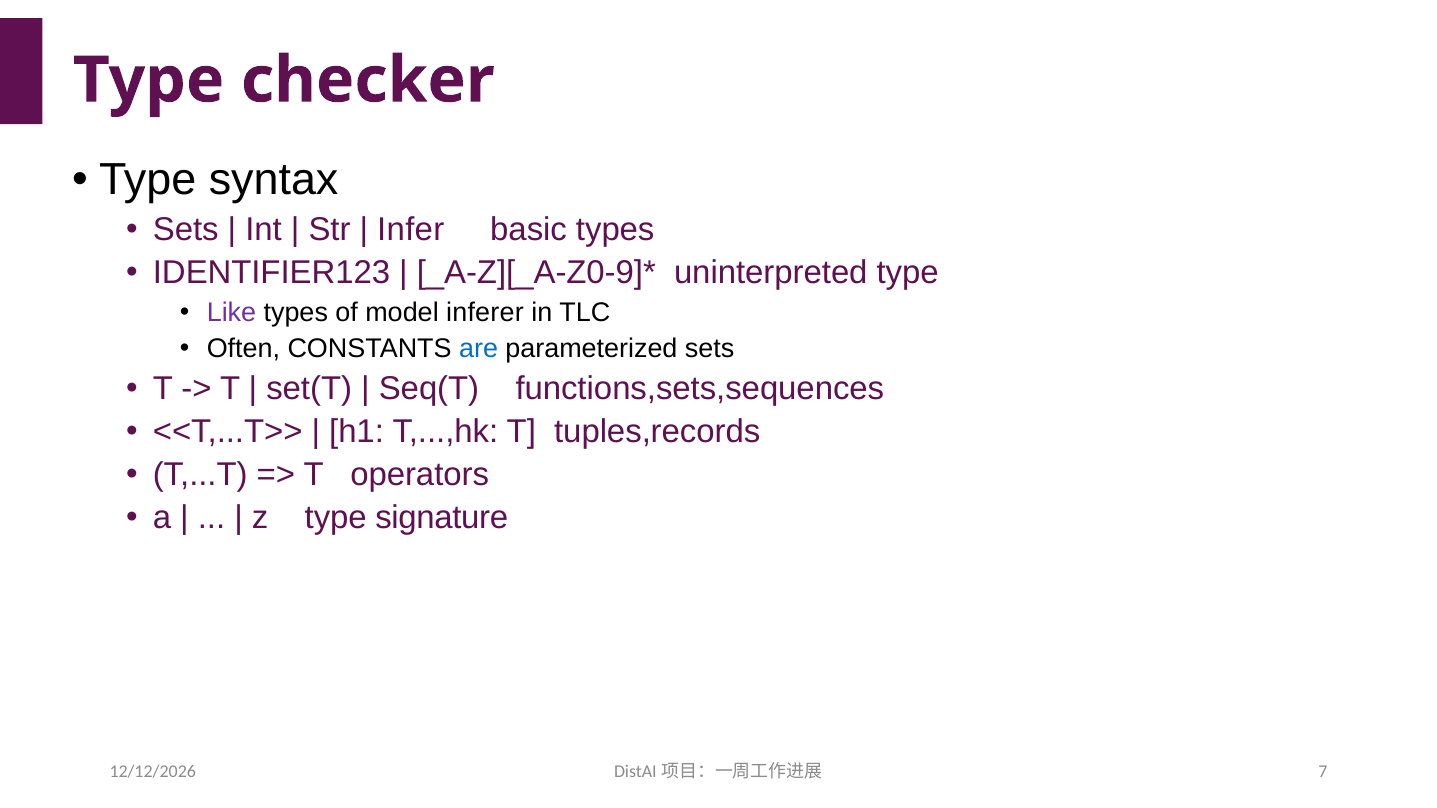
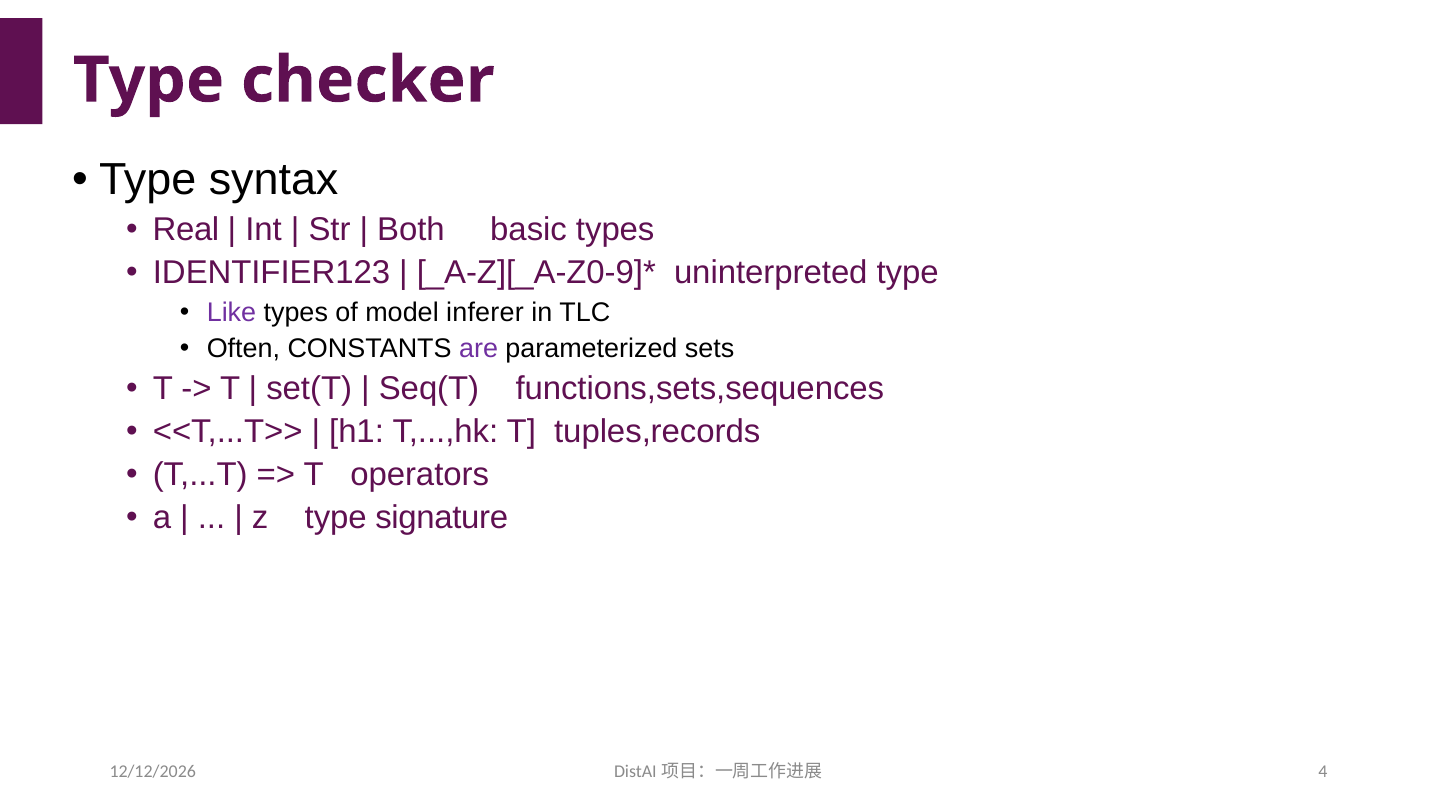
Sets: Sets -> Real (186, 230)
Infer: Infer -> Both (411, 230)
are colour: blue -> purple (479, 349)
7: 7 -> 4 (1323, 772)
